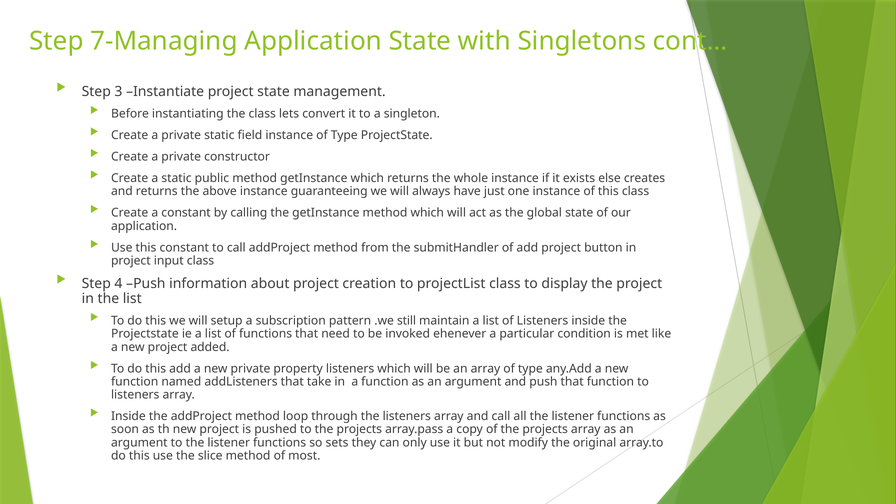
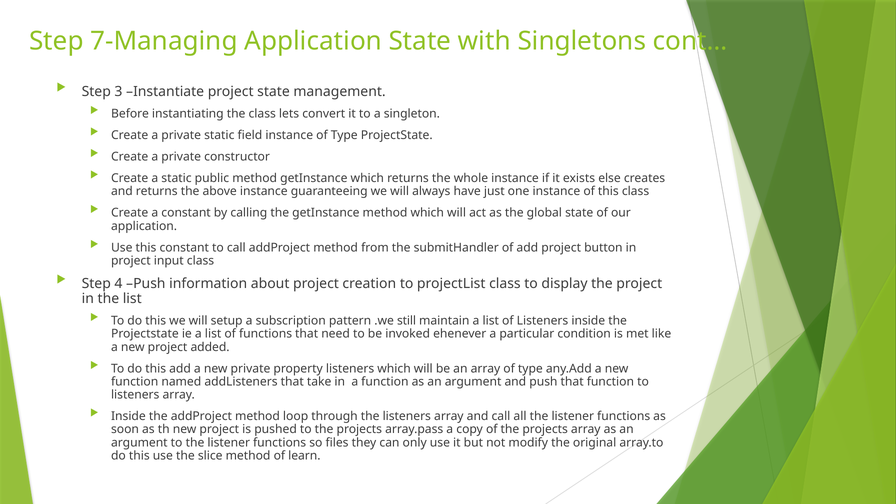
sets: sets -> files (337, 443)
most: most -> learn (304, 456)
